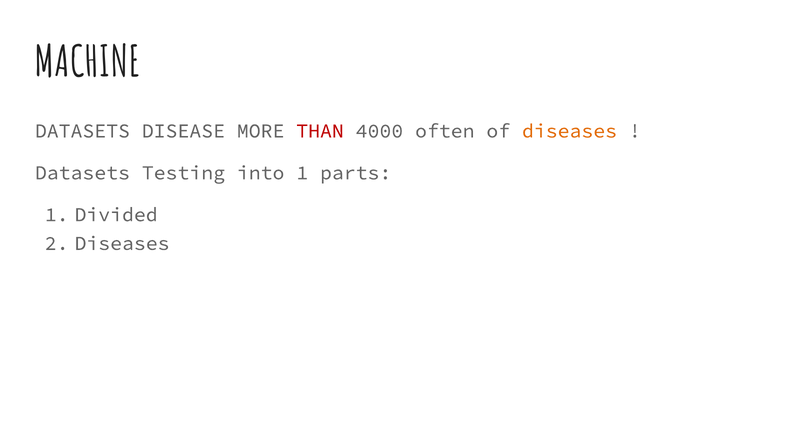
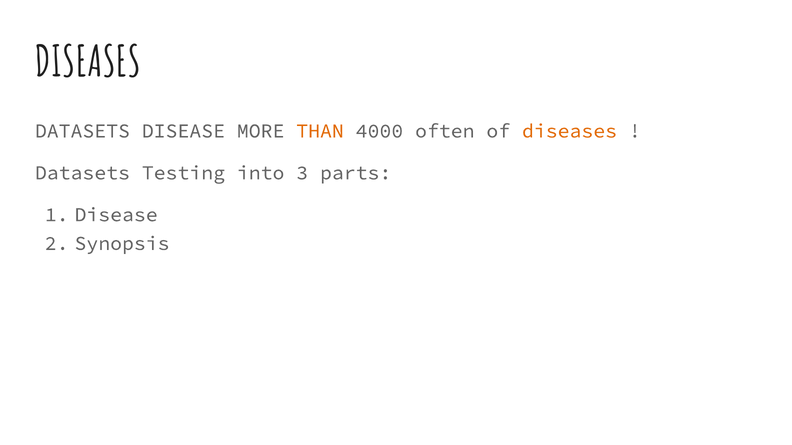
MACHINE: MACHINE -> DISEASES (88, 63)
THAN colour: red -> orange (320, 131)
into 1: 1 -> 3 (302, 173)
Divided: Divided -> Disease (116, 215)
2 Diseases: Diseases -> Synopsis (122, 244)
